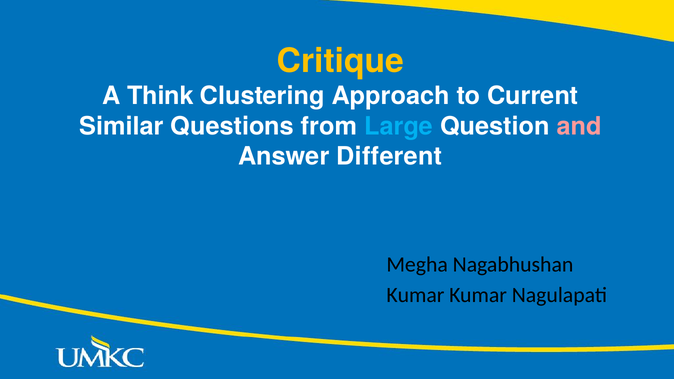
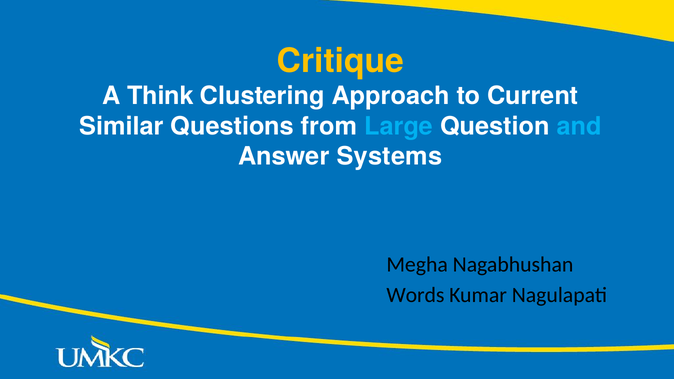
and colour: pink -> light blue (579, 126)
Different: Different -> Systems (389, 157)
Kumar: Kumar -> Words (415, 295)
